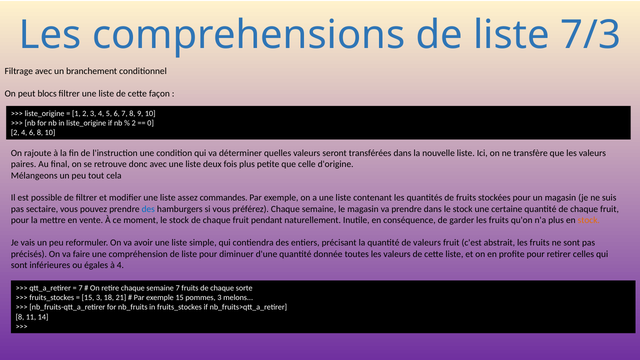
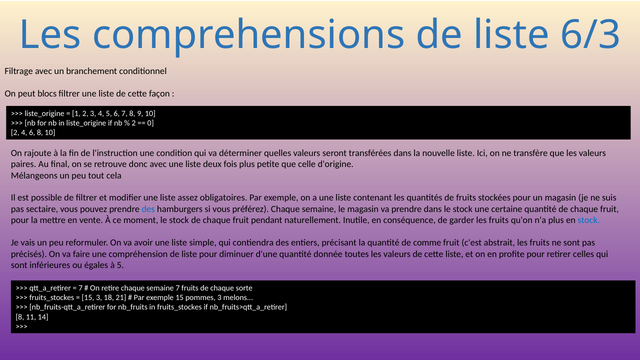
7/3: 7/3 -> 6/3 (591, 35)
commandes: commandes -> obligatoires (224, 198)
stock colour: orange -> blue (589, 220)
de valeurs: valeurs -> comme (427, 243)
à 4: 4 -> 5 (120, 265)
